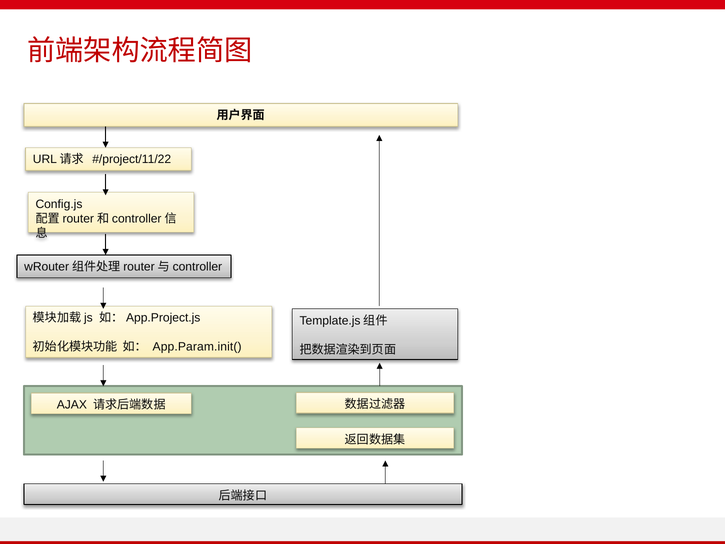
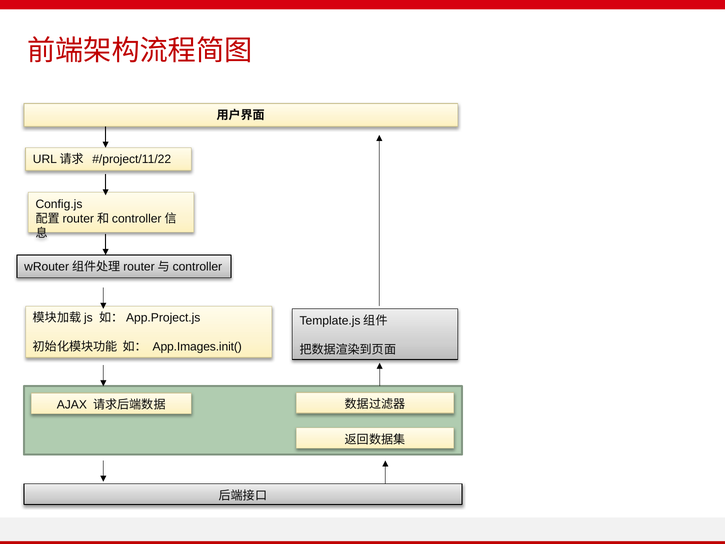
App.Param.init(: App.Param.init( -> App.Images.init( (197, 347)
